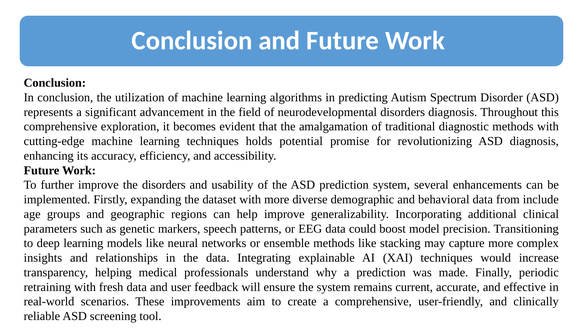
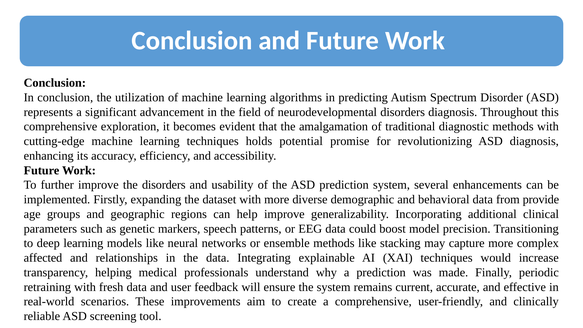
include: include -> provide (541, 200)
insights: insights -> affected (43, 258)
